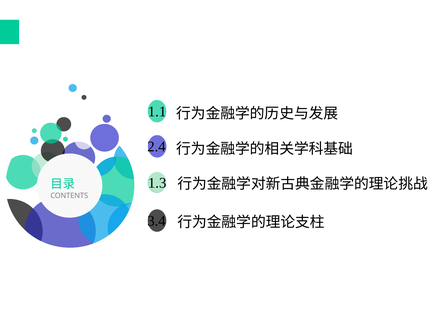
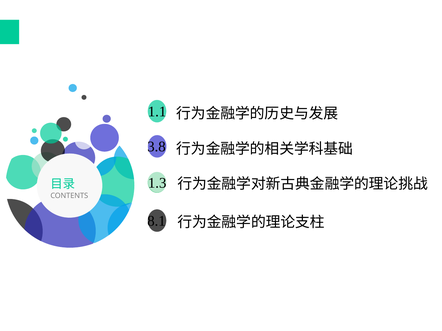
2.4: 2.4 -> 3.8 (156, 147)
3.4: 3.4 -> 8.1 (156, 221)
